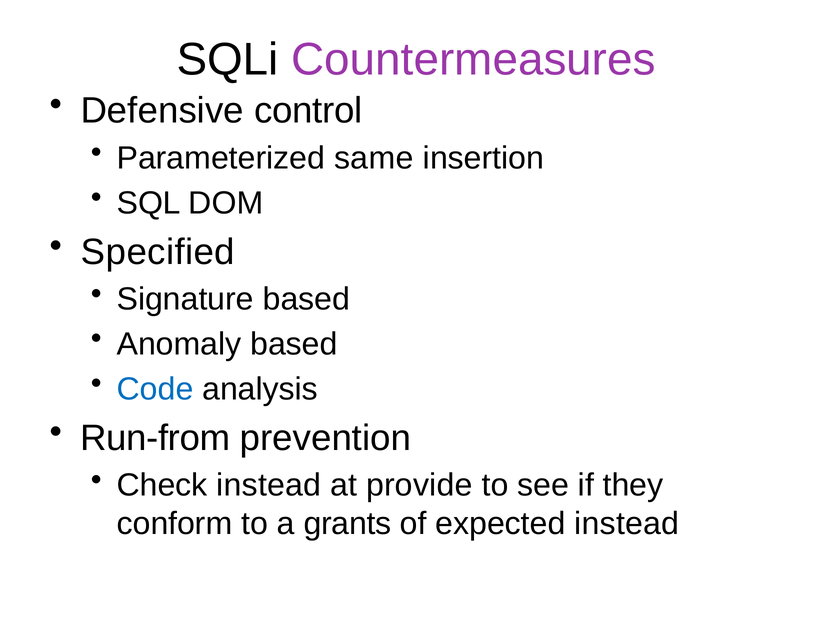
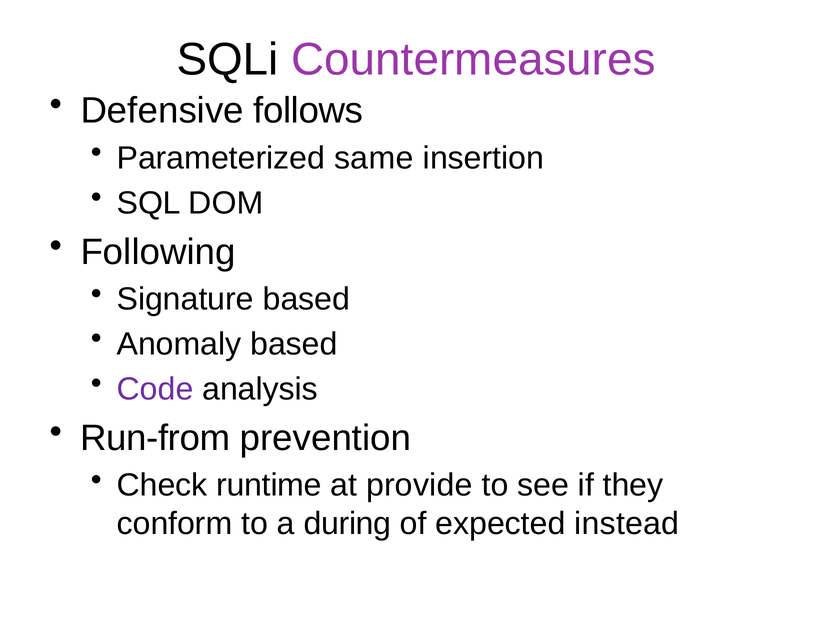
control: control -> follows (308, 111)
Specified: Specified -> Following (158, 252)
Code colour: blue -> purple (155, 389)
Check instead: instead -> runtime (269, 486)
grants: grants -> during (347, 524)
